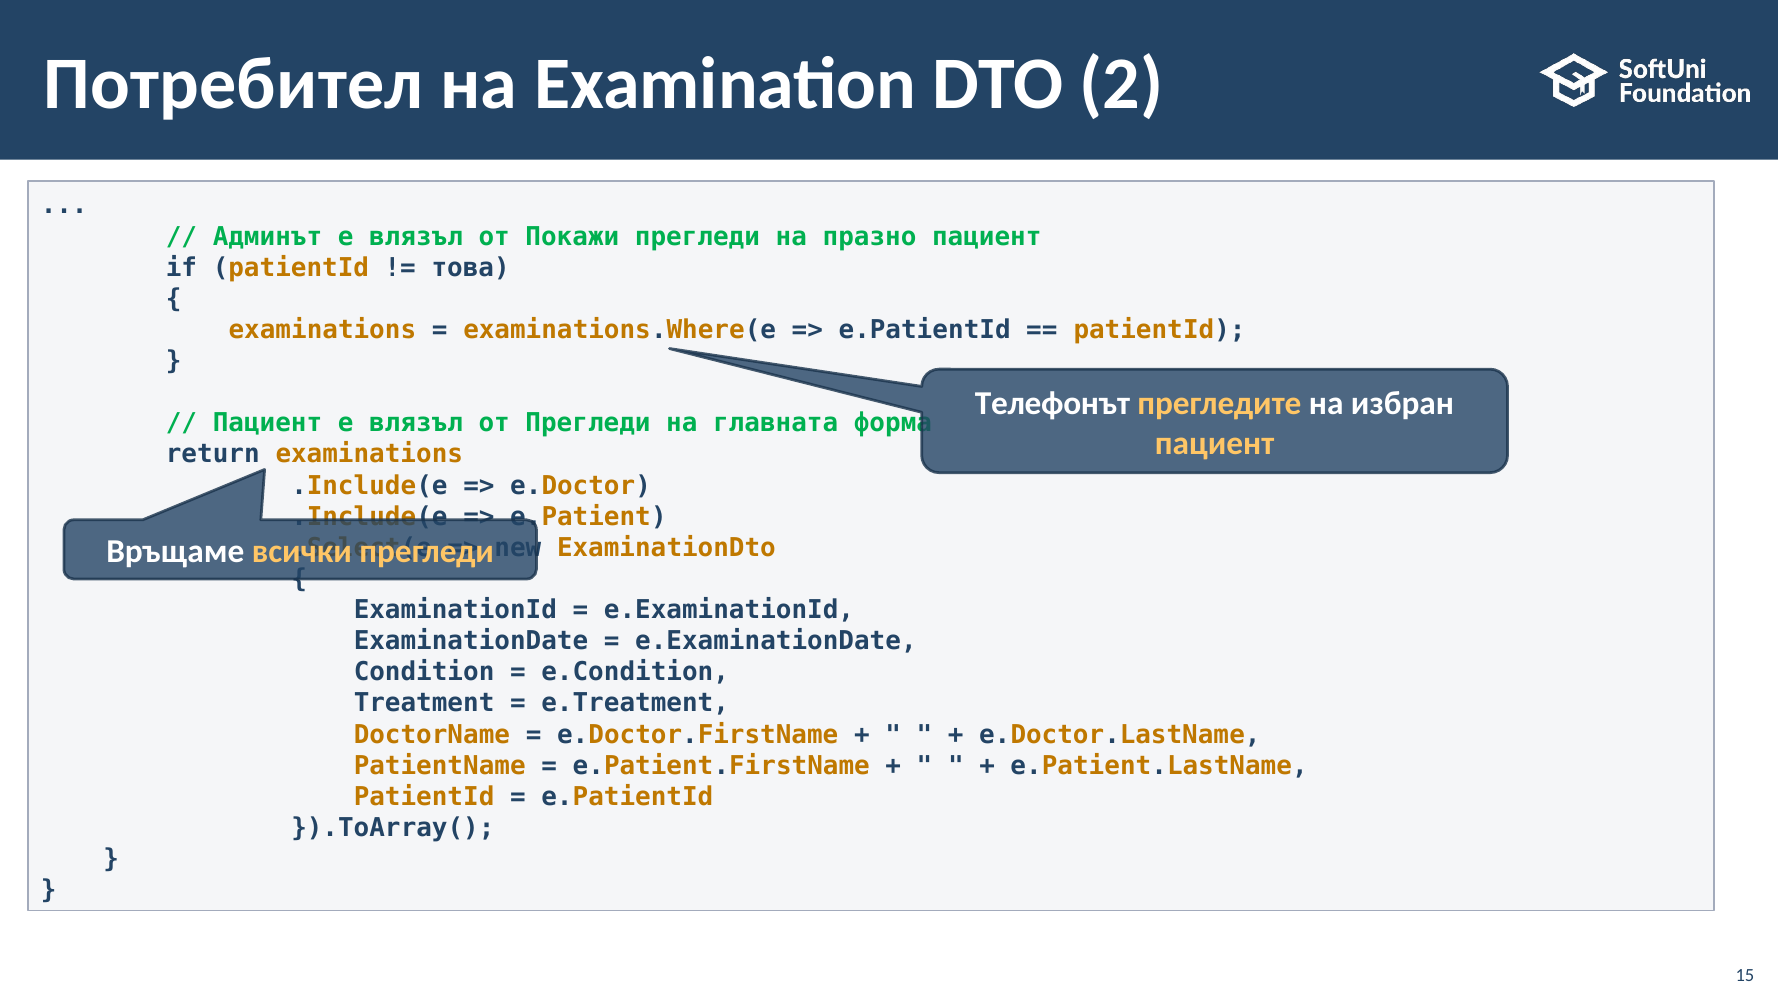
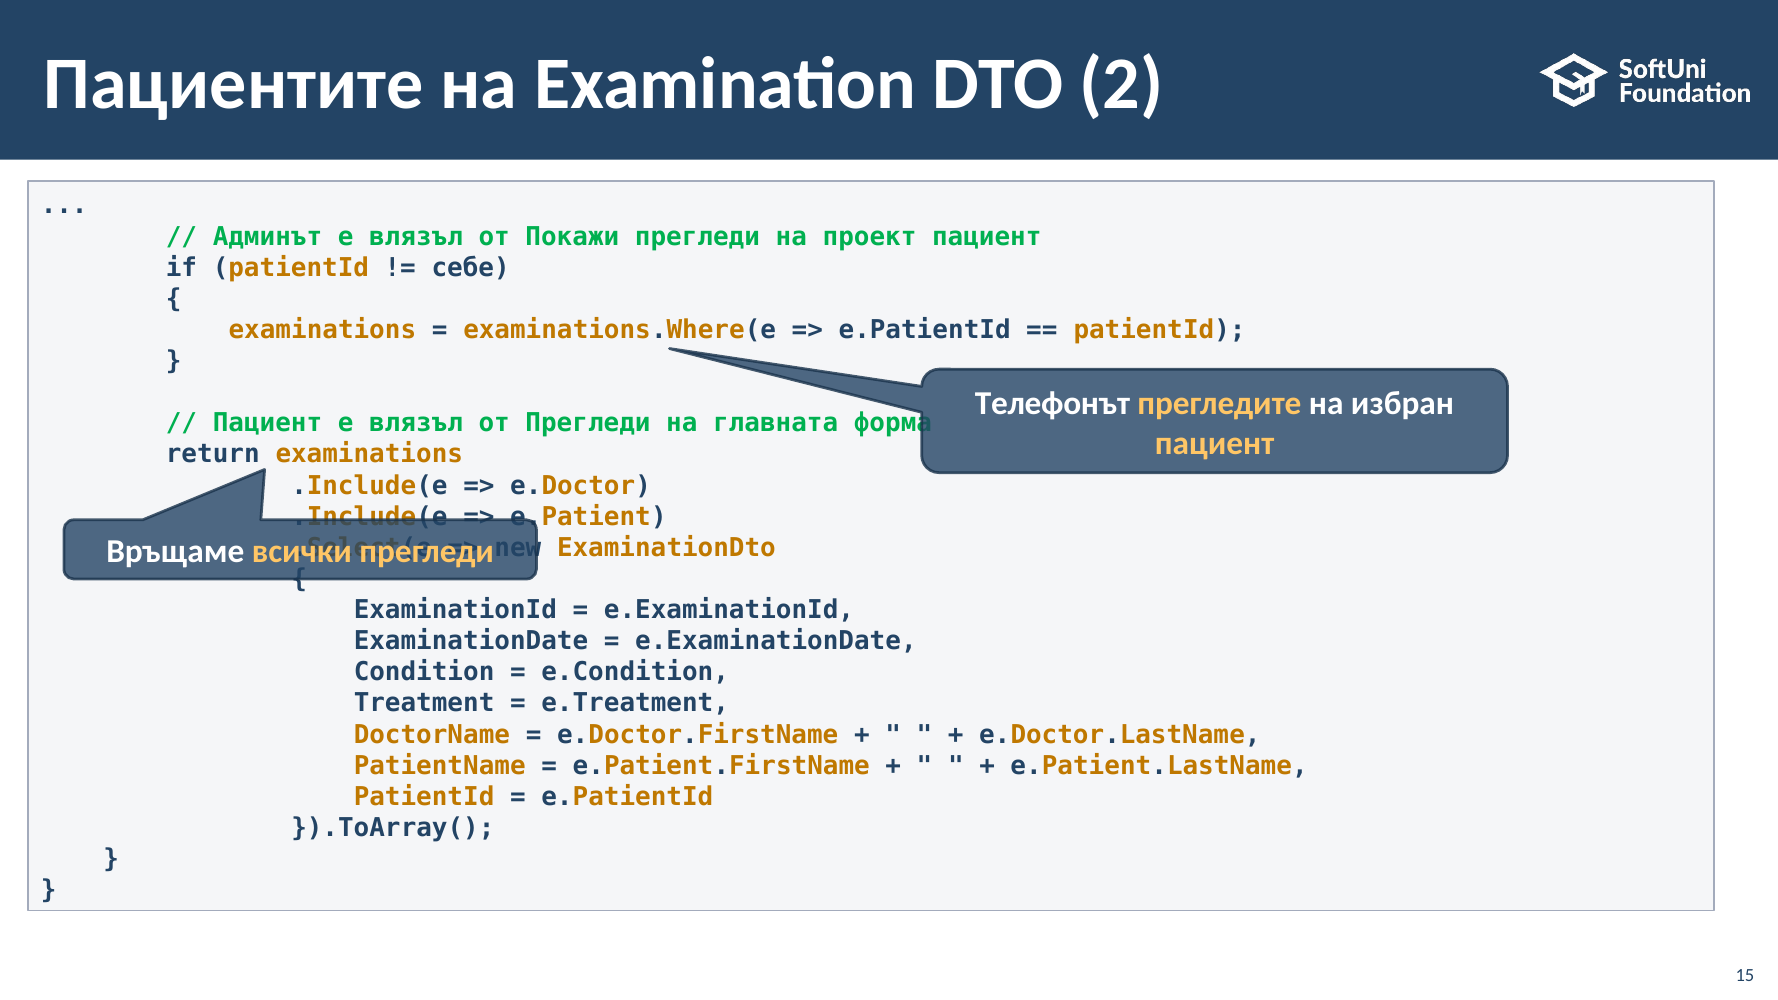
Потребител: Потребител -> Пациентите (234, 84)
празно: празно -> проект (870, 237)
това: това -> себе (471, 268)
